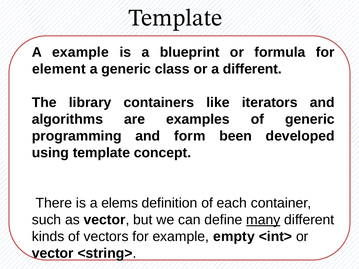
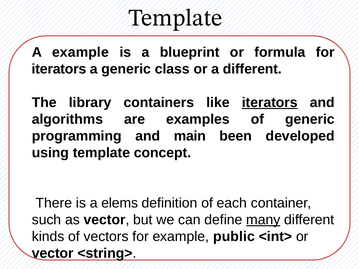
element: element -> iterators (59, 69)
iterators underline: none -> present (270, 103)
form: form -> main (190, 136)
empty: empty -> public (234, 237)
